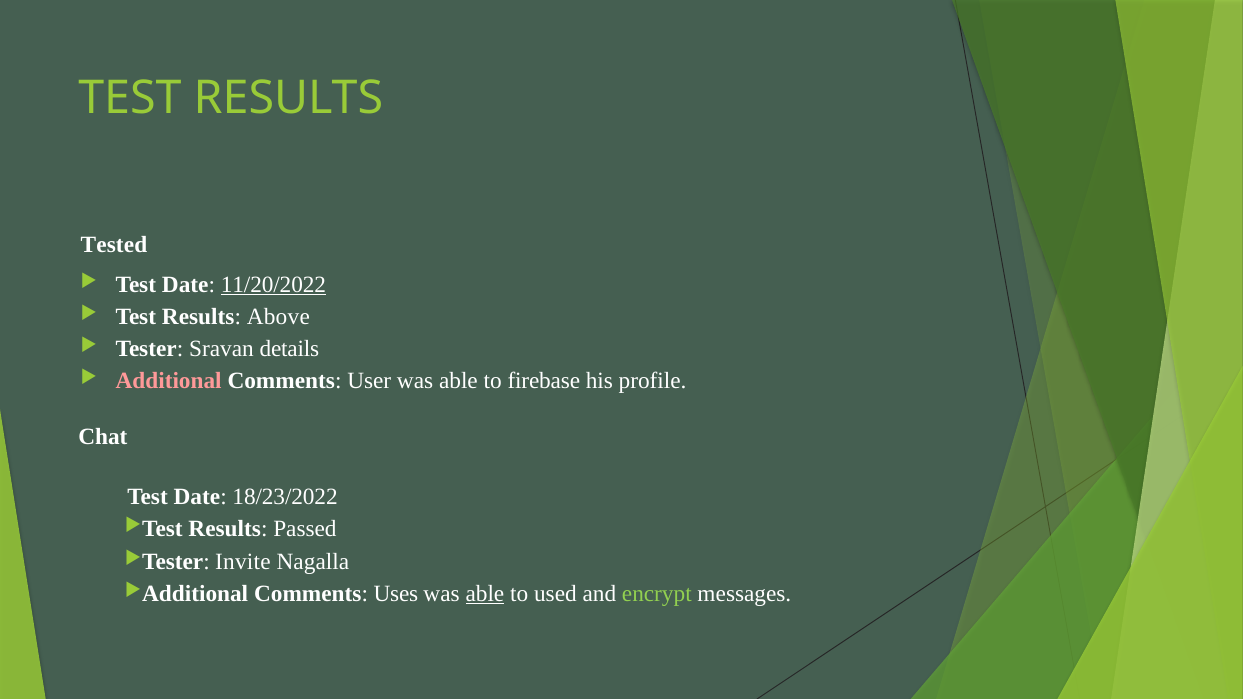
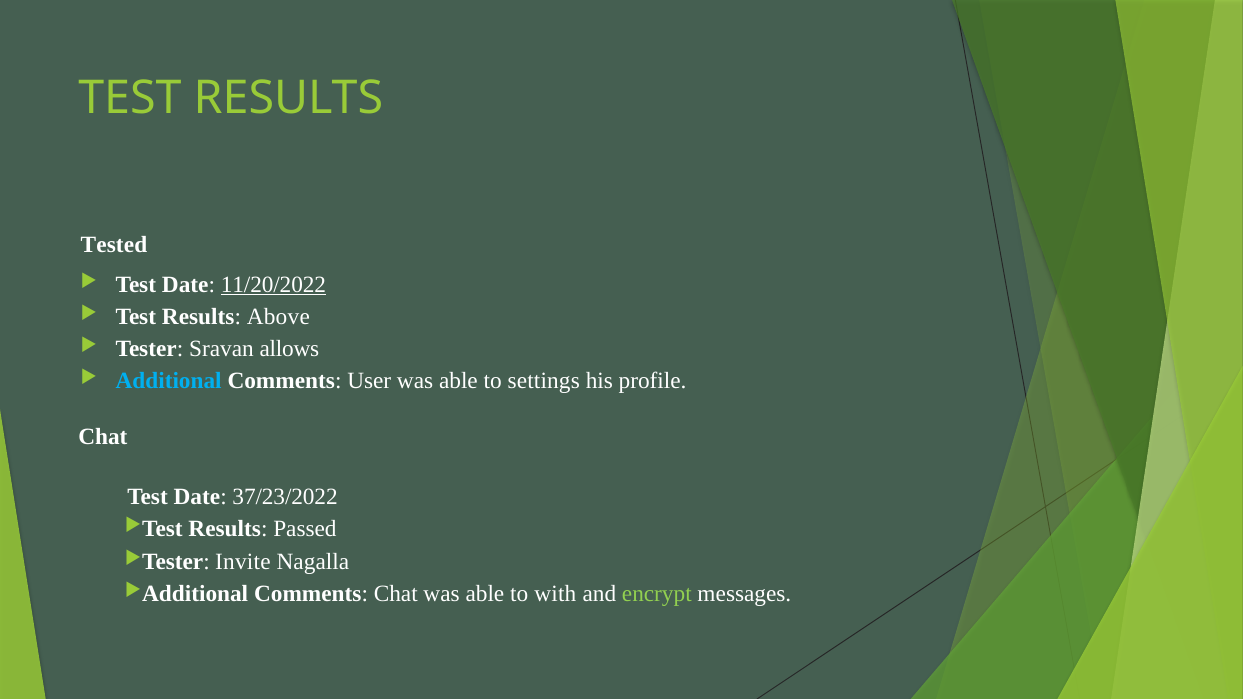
details: details -> allows (289, 349)
Additional colour: pink -> light blue (169, 381)
firebase: firebase -> settings (544, 381)
18/23/2022: 18/23/2022 -> 37/23/2022 (285, 497)
Comments Uses: Uses -> Chat (396, 594)
able underline: present -> none (485, 594)
used: used -> with (555, 594)
